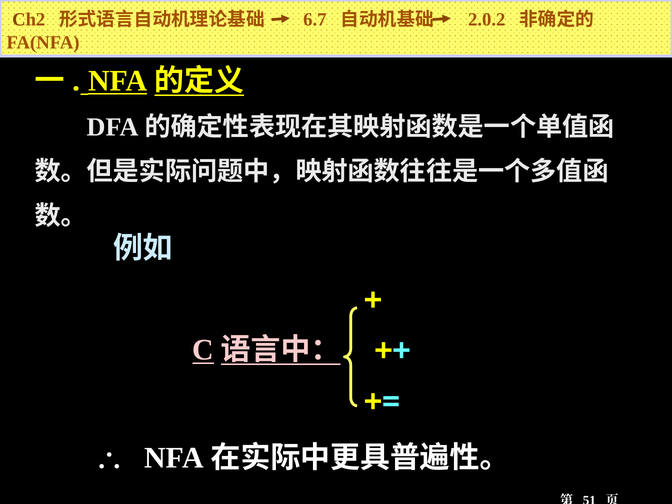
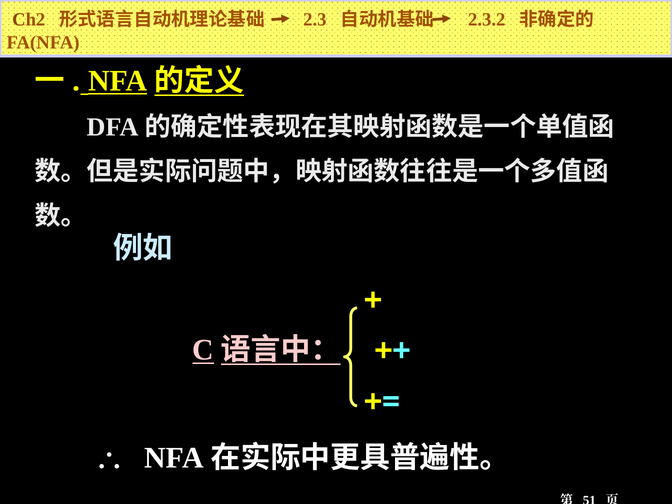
6.7: 6.7 -> 2.3 (315, 20)
2.0.2: 2.0.2 -> 2.3.2 (487, 20)
